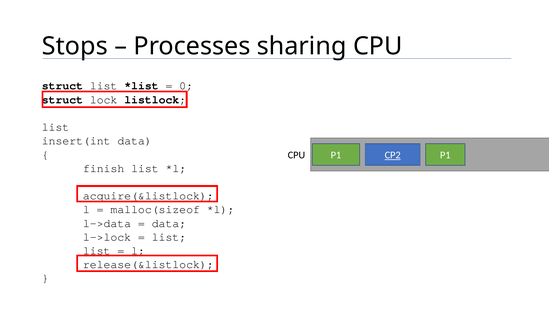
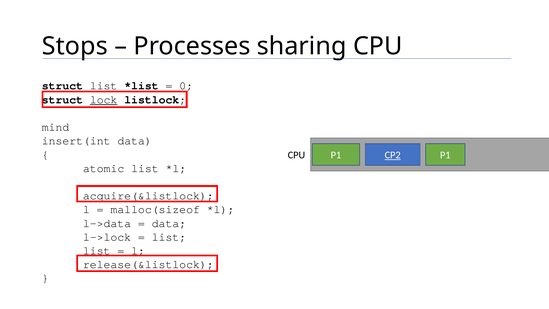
lock underline: none -> present (104, 100)
list: list -> mind (56, 127)
finish: finish -> atomic (104, 168)
